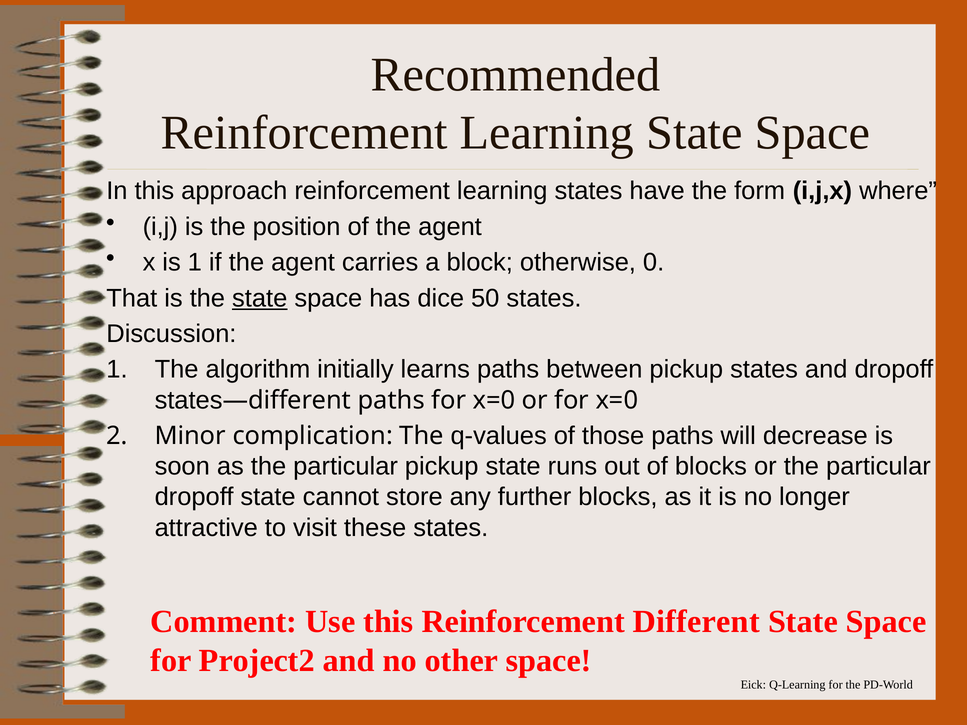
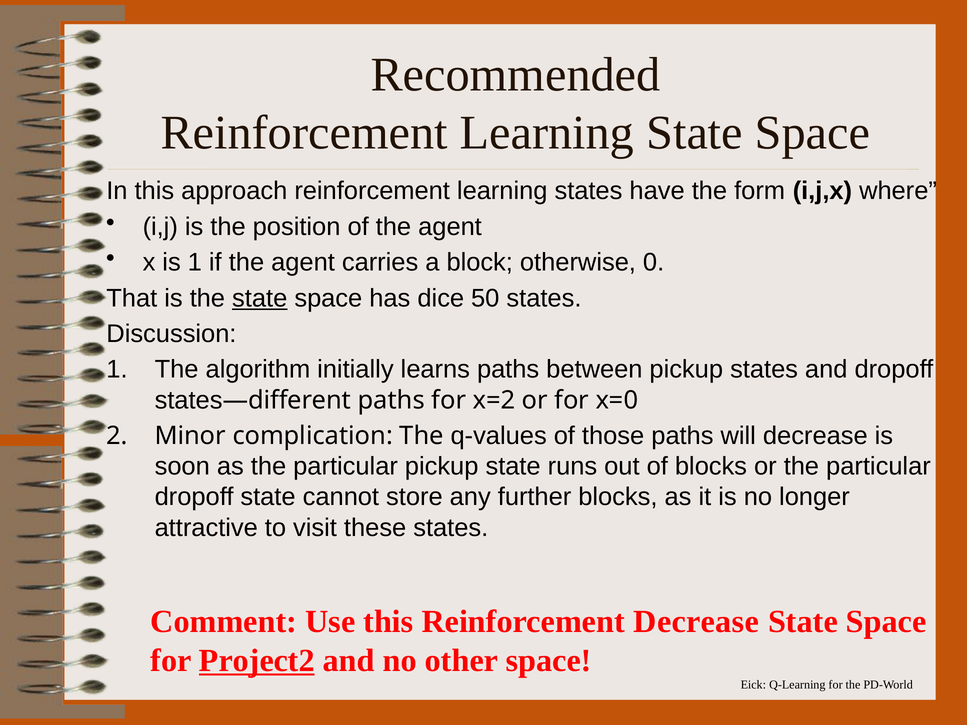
paths for x=0: x=0 -> x=2 (494, 400)
Reinforcement Different: Different -> Decrease (696, 622)
Project2 underline: none -> present (257, 661)
